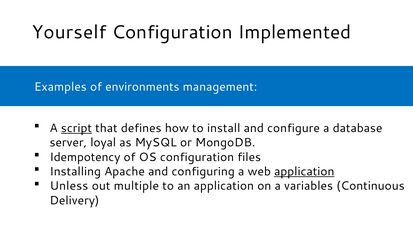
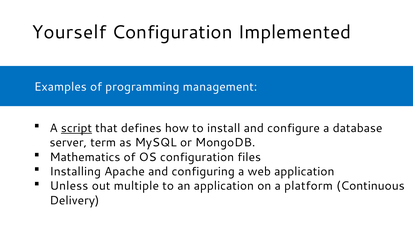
environments: environments -> programming (142, 87)
loyal: loyal -> term (103, 143)
Idempotency: Idempotency -> Mathematics (85, 157)
application underline: present -> none (304, 172)
variables: variables -> platform (309, 186)
